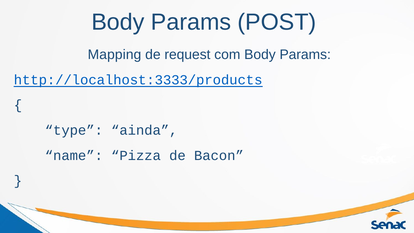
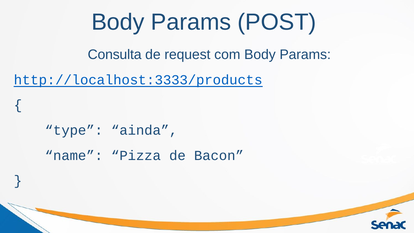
Mapping: Mapping -> Consulta (115, 55)
